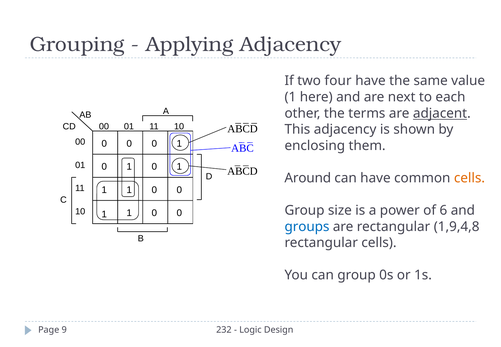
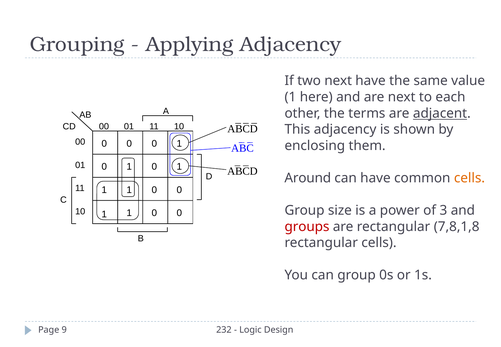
two four: four -> next (338, 81)
6: 6 -> 3 (443, 210)
groups colour: blue -> red (307, 226)
1,9,4,8: 1,9,4,8 -> 7,8,1,8 (457, 226)
